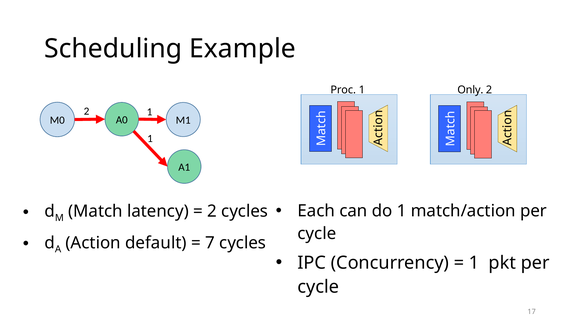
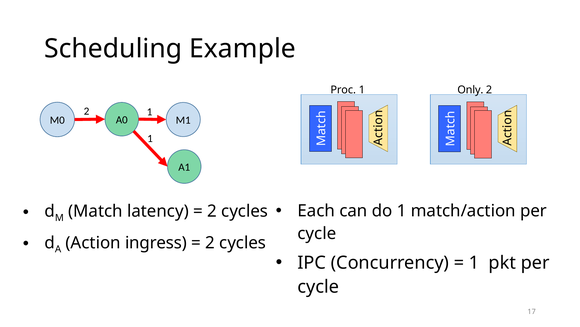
default: default -> ingress (156, 242)
7: 7 -> 2 (210, 242)
